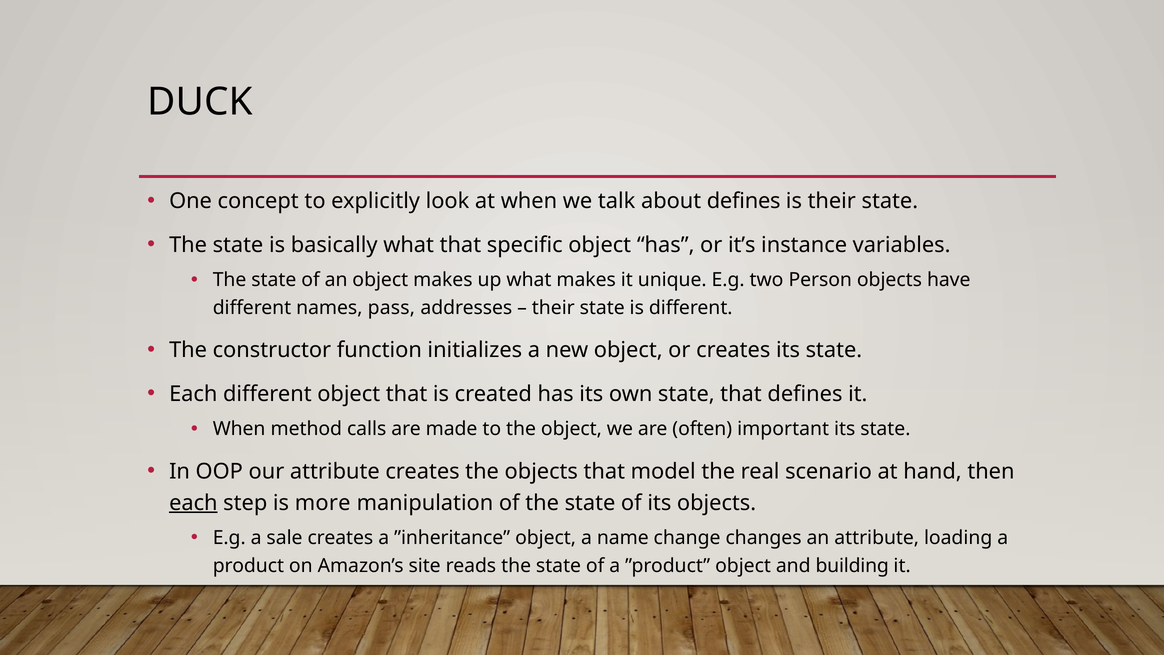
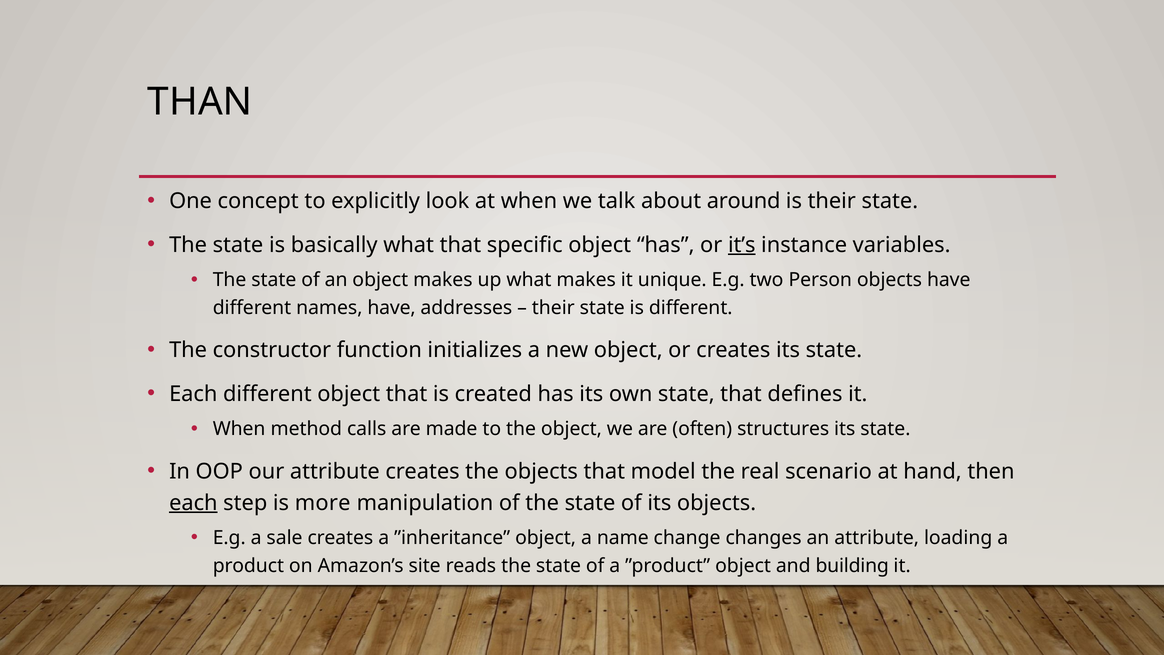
DUCK: DUCK -> THAN (200, 102)
about defines: defines -> around (744, 201)
it’s underline: none -> present (742, 245)
names pass: pass -> have (392, 308)
important: important -> structures (783, 429)
